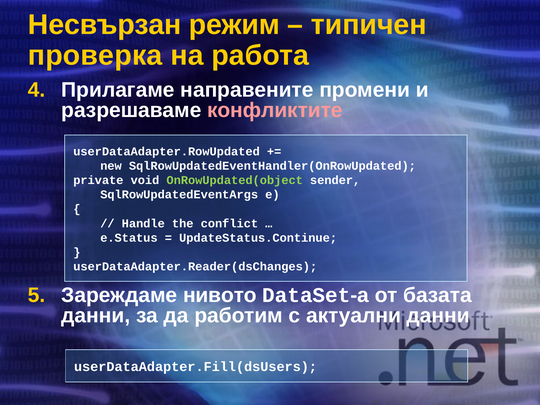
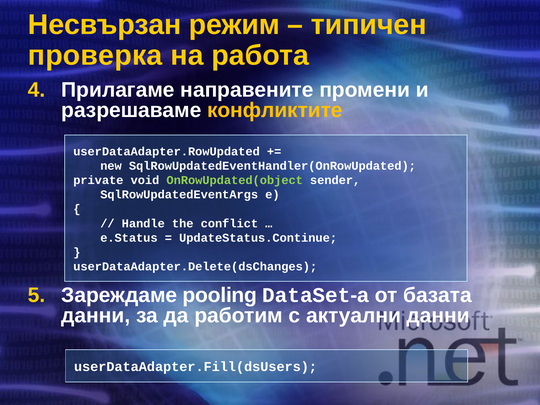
конфликтите colour: pink -> yellow (275, 110)
userDataAdapter.Reader(dsChanges: userDataAdapter.Reader(dsChanges -> userDataAdapter.Delete(dsChanges (195, 267)
нивото: нивото -> pooling (220, 295)
